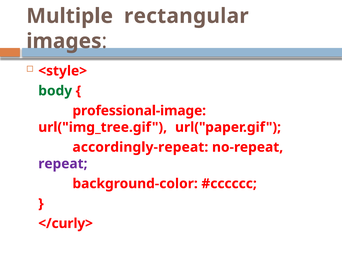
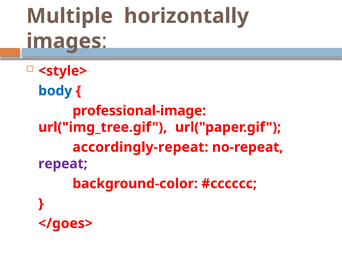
rectangular: rectangular -> horizontally (186, 16)
body colour: green -> blue (55, 91)
</curly>: </curly> -> </goes> (65, 223)
